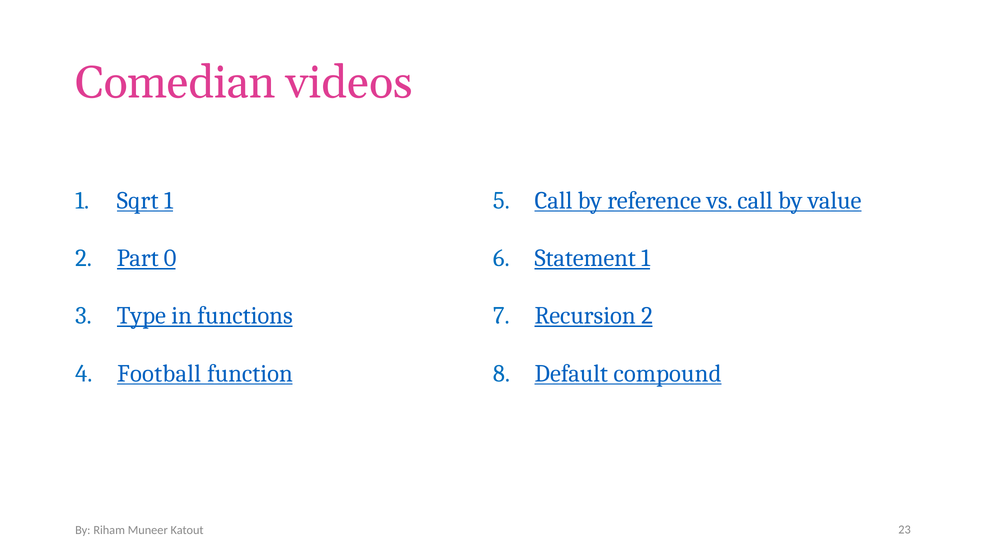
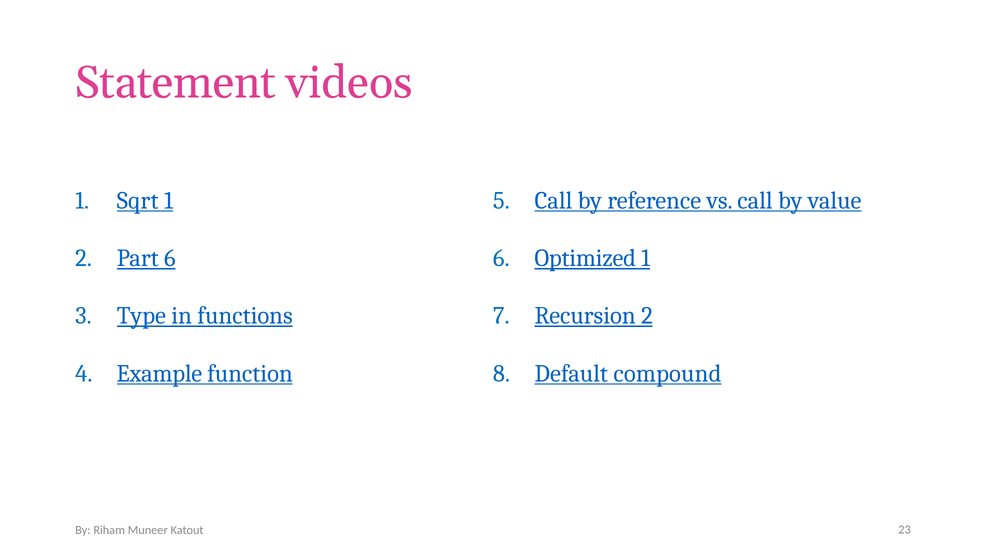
Comedian: Comedian -> Statement (175, 83)
Part 0: 0 -> 6 (170, 258)
Statement: Statement -> Optimized (585, 258)
Football: Football -> Example (159, 373)
